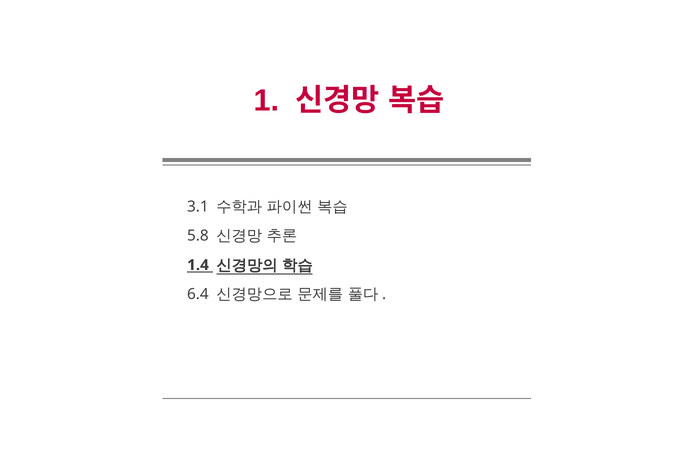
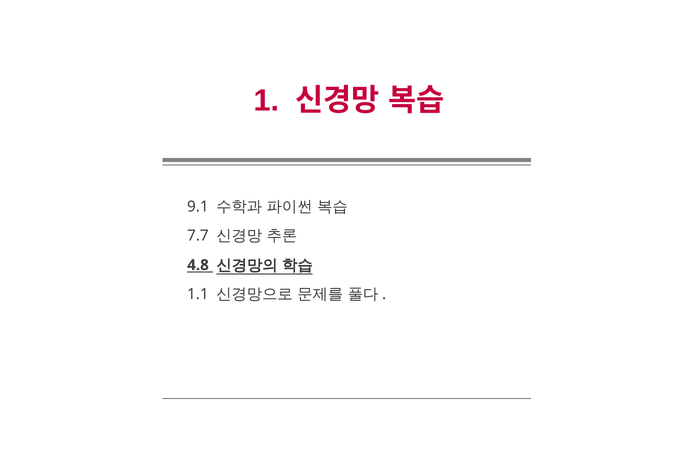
3.1: 3.1 -> 9.1 (198, 207)
5.8: 5.8 -> 7.7 (198, 236)
1.4: 1.4 -> 4.8 (198, 265)
6.4: 6.4 -> 1.1 (198, 294)
